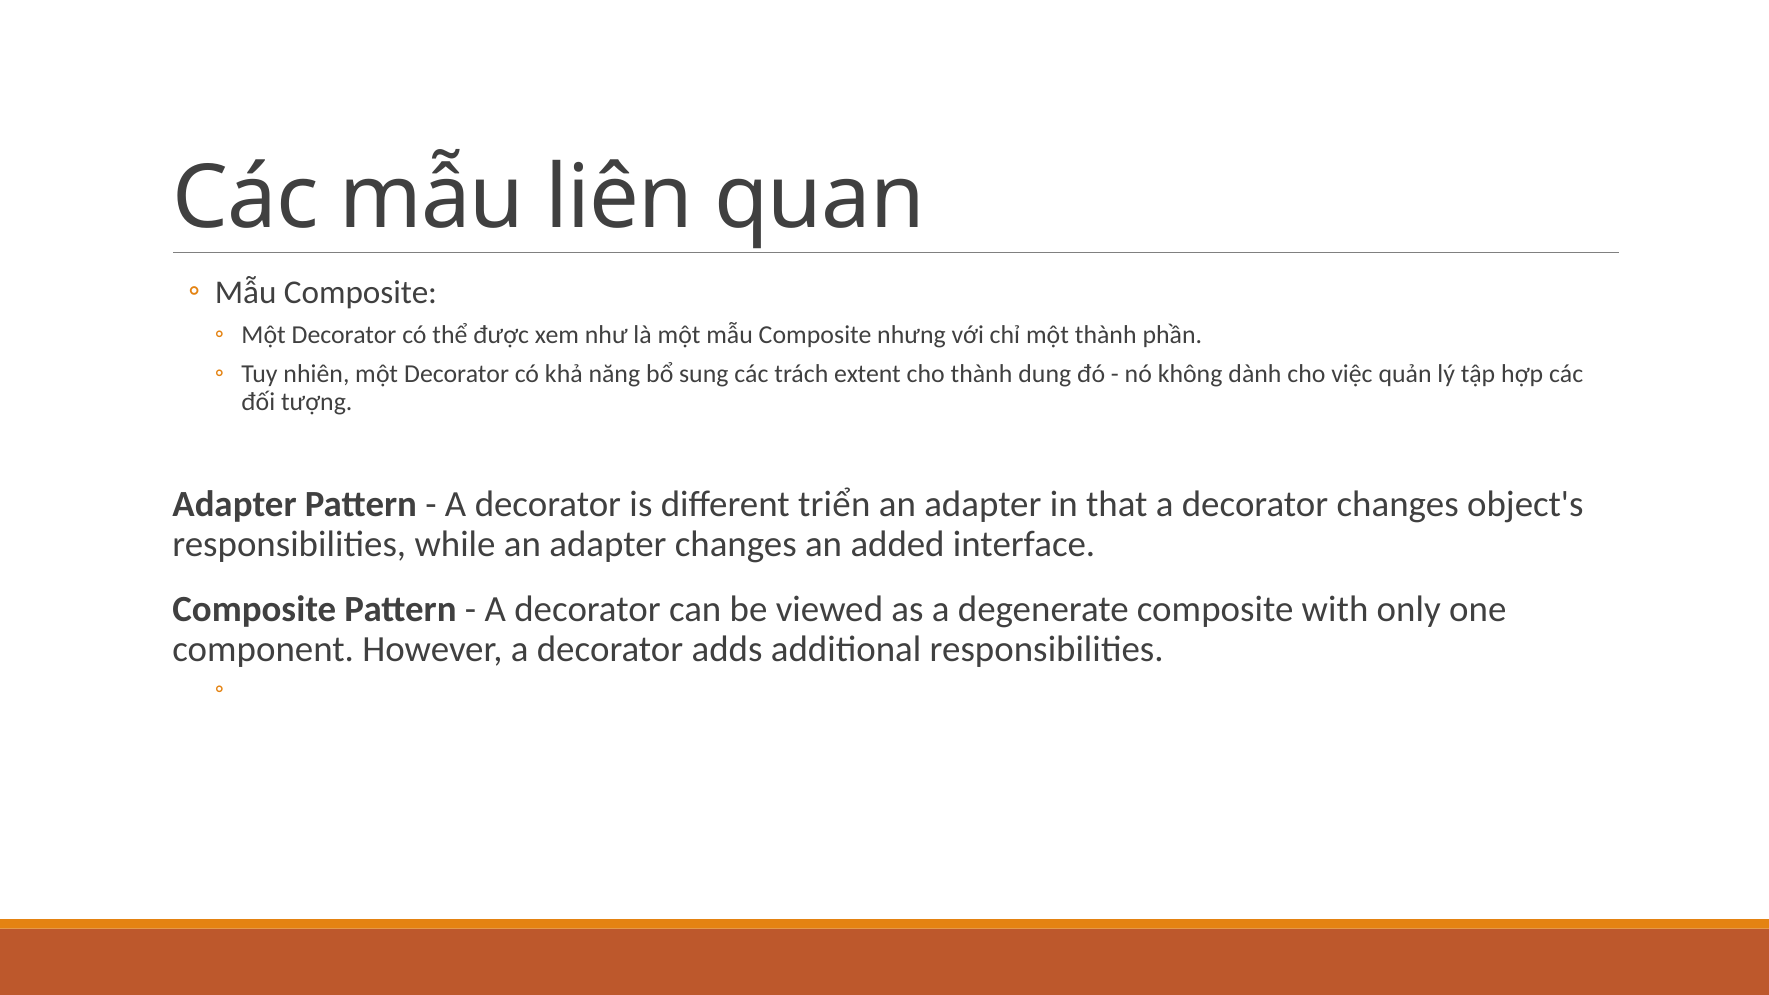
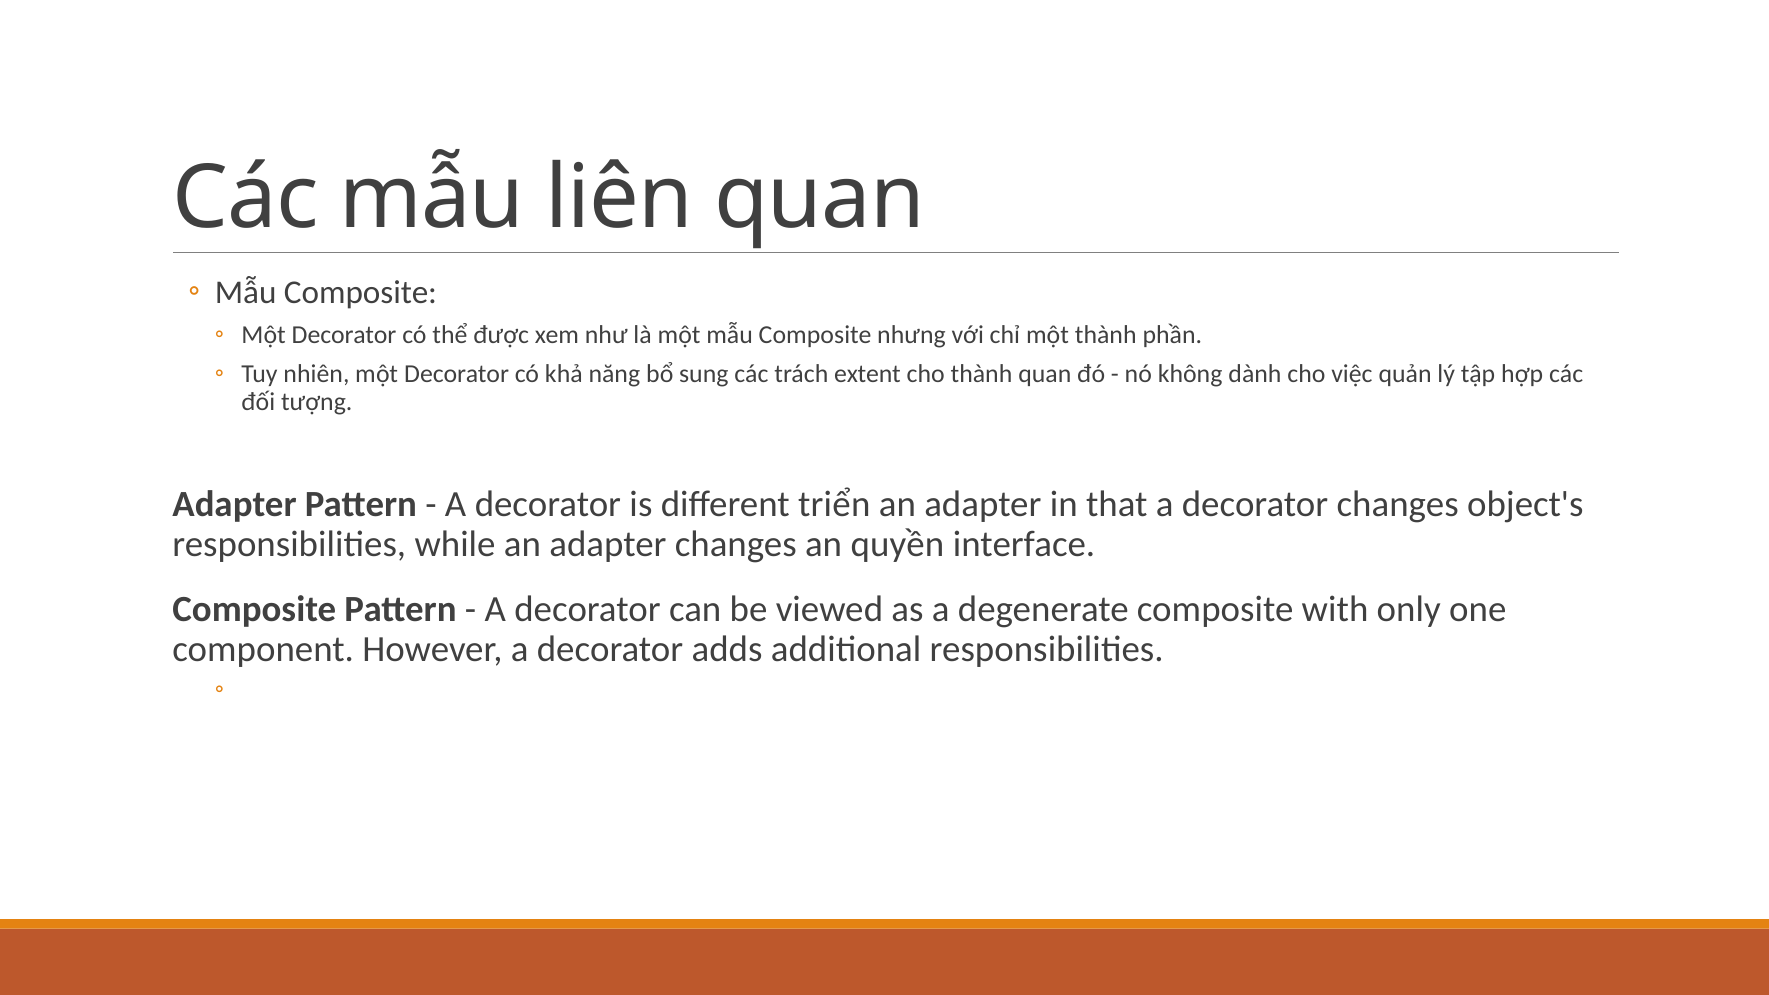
thành dung: dung -> quan (1045, 374)
added: added -> quyền (897, 544)
